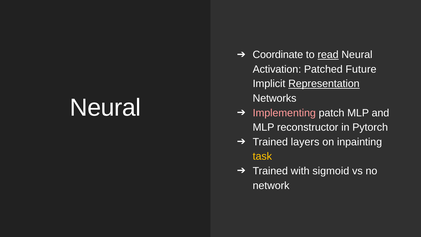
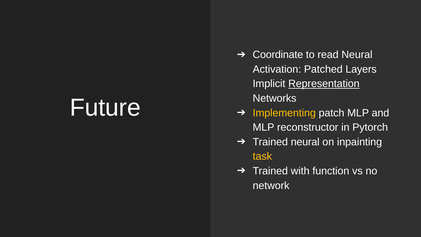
read underline: present -> none (328, 55)
Future: Future -> Layers (361, 69)
Neural: Neural -> Future (105, 108)
Implementing colour: pink -> yellow (284, 113)
Trained layers: layers -> neural (305, 142)
sigmoid: sigmoid -> function (331, 171)
